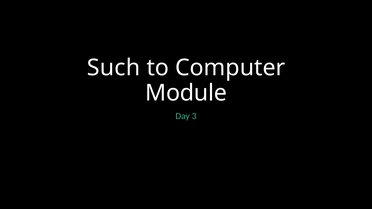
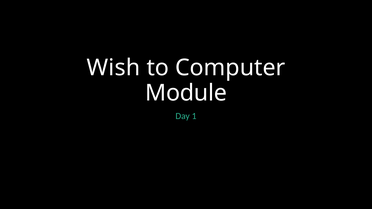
Such: Such -> Wish (113, 68)
3: 3 -> 1 (194, 116)
